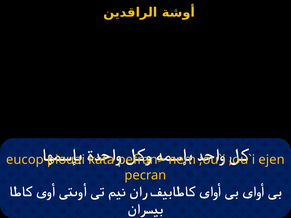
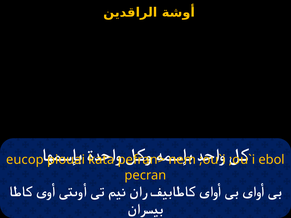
ejen: ejen -> ebol (272, 160)
